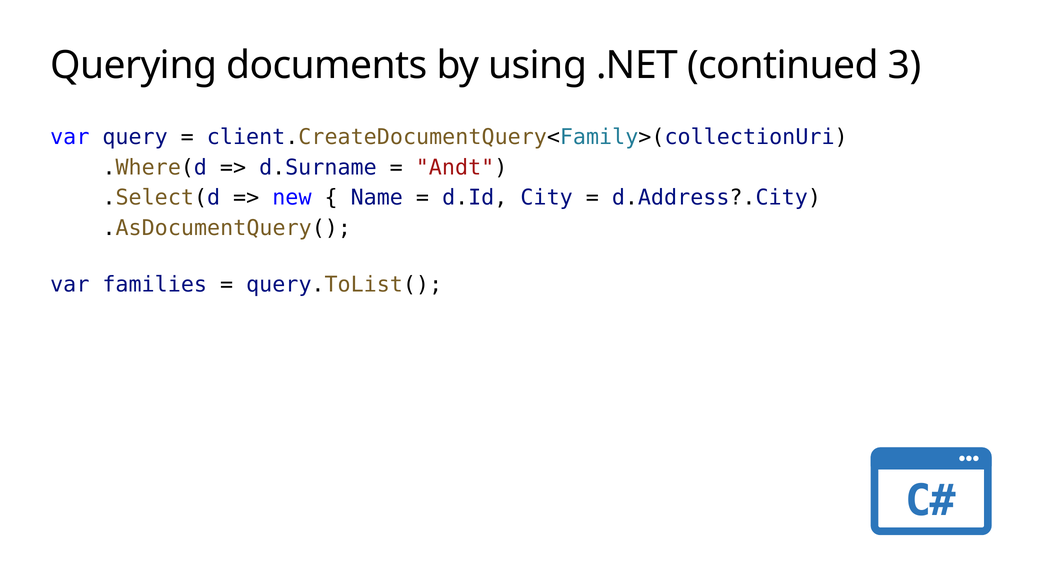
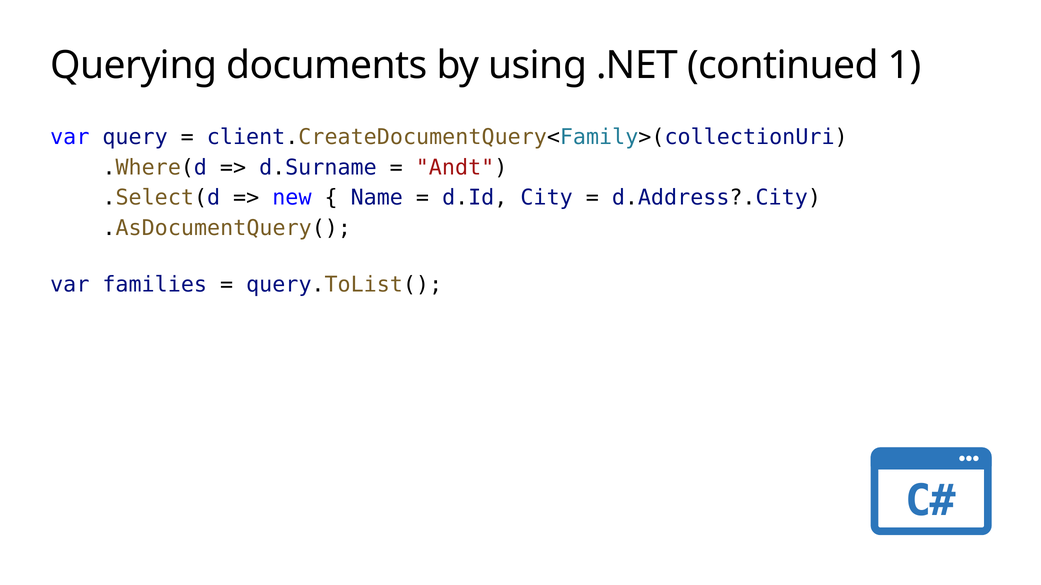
3: 3 -> 1 (905, 65)
